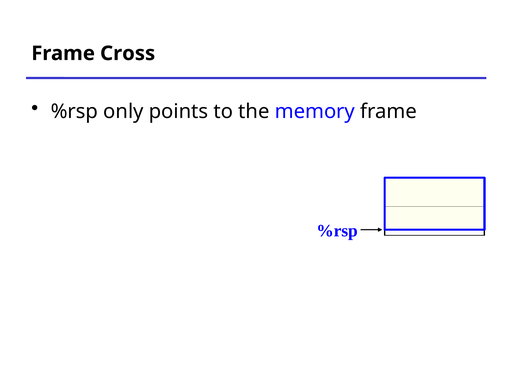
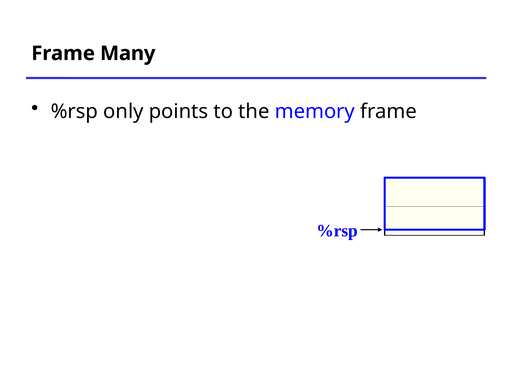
Cross: Cross -> Many (128, 53)
